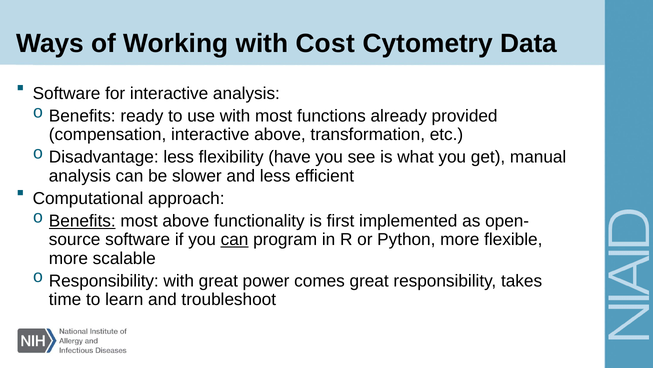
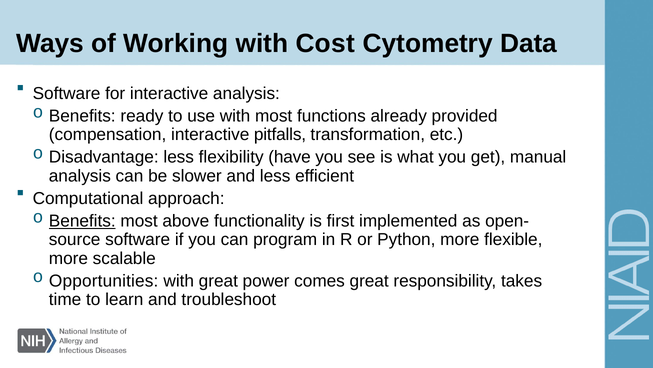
interactive above: above -> pitfalls (280, 134)
can underline: present -> none (235, 239)
Responsibility: Responsibility -> Opportunities (104, 280)
